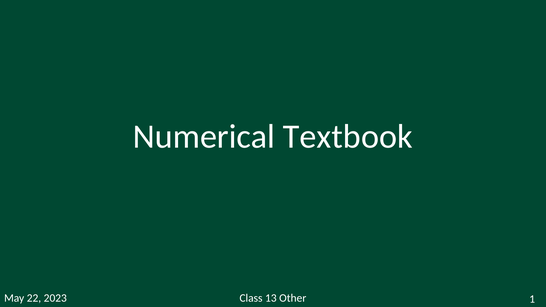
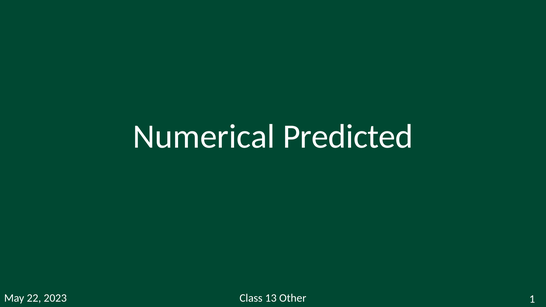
Textbook: Textbook -> Predicted (348, 136)
